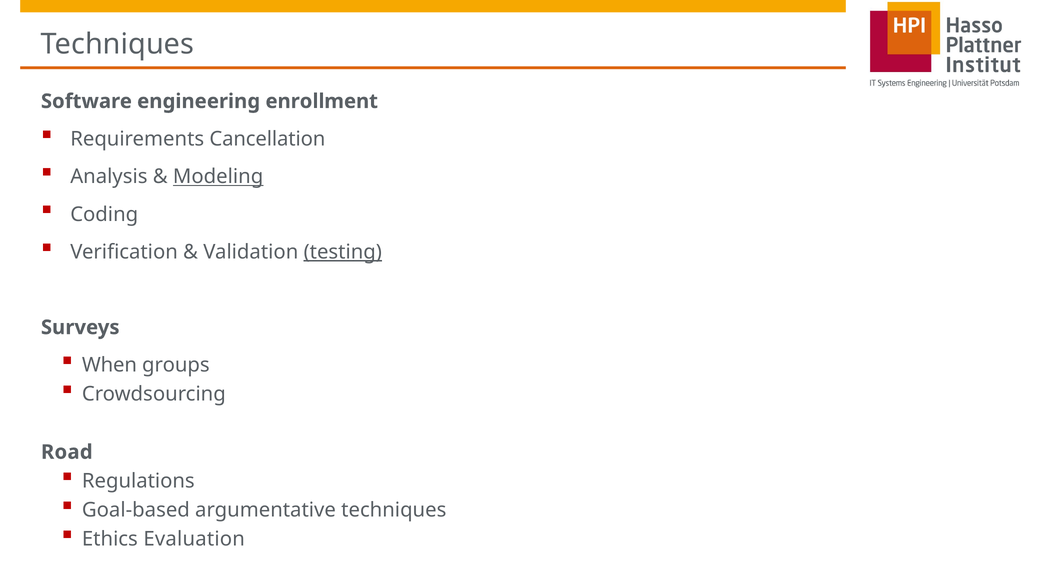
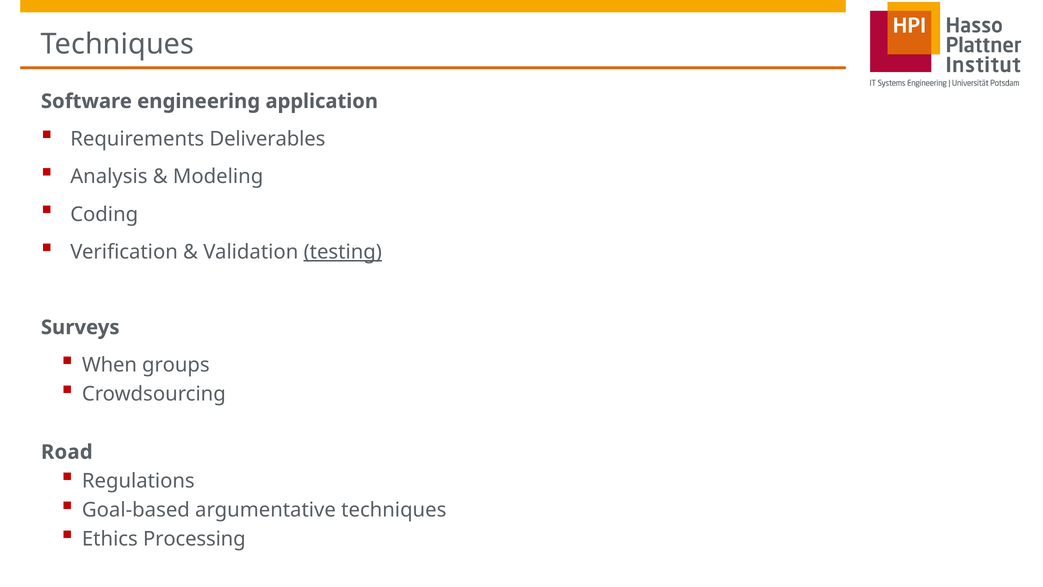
enrollment: enrollment -> application (322, 101)
Cancellation: Cancellation -> Deliverables (267, 139)
Modeling underline: present -> none (218, 177)
Evaluation: Evaluation -> Processing (194, 539)
